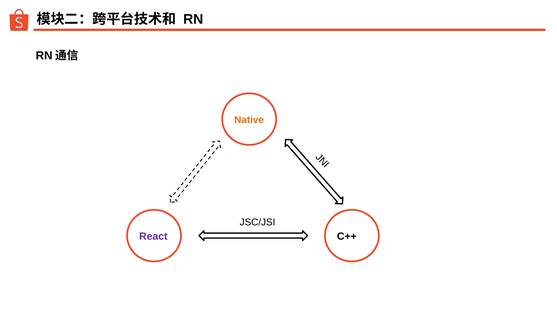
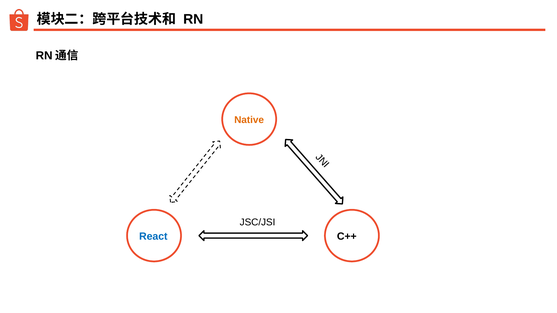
React colour: purple -> blue (153, 237)
